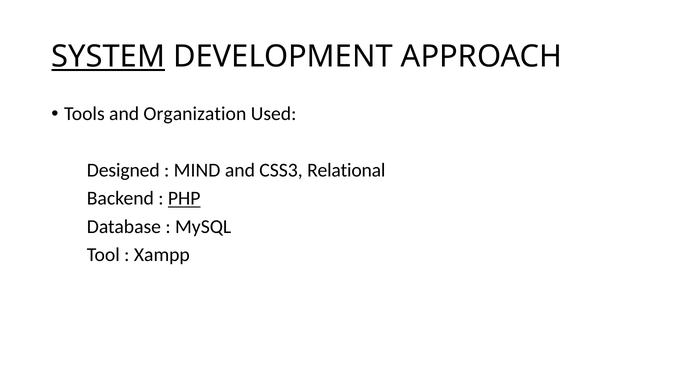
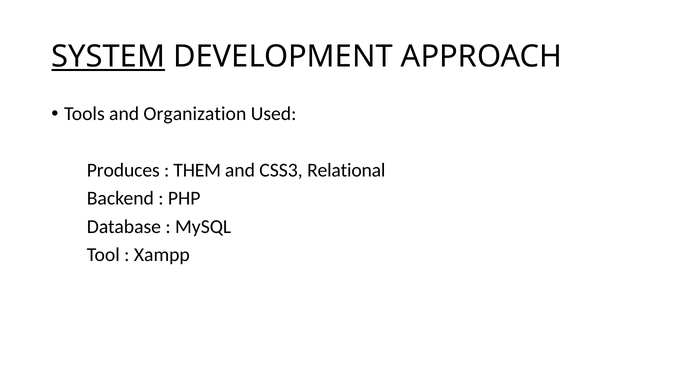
Designed: Designed -> Produces (123, 170)
MIND: MIND -> THEM (197, 170)
PHP underline: present -> none (184, 199)
